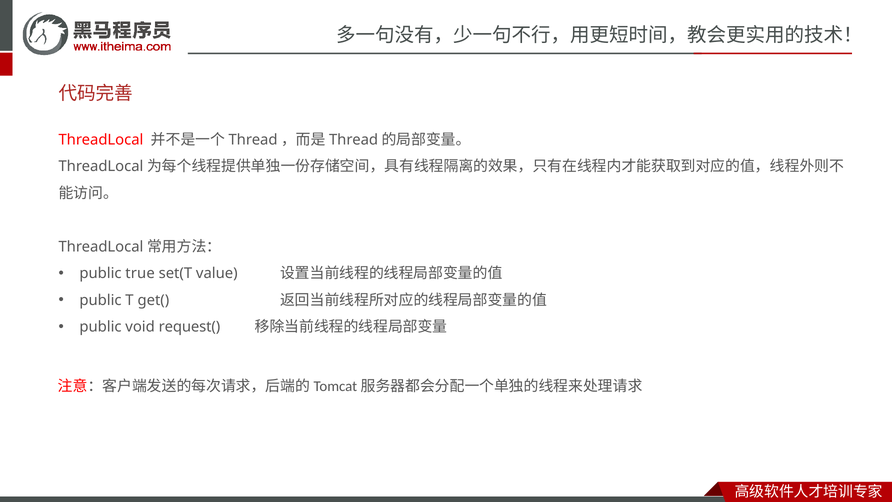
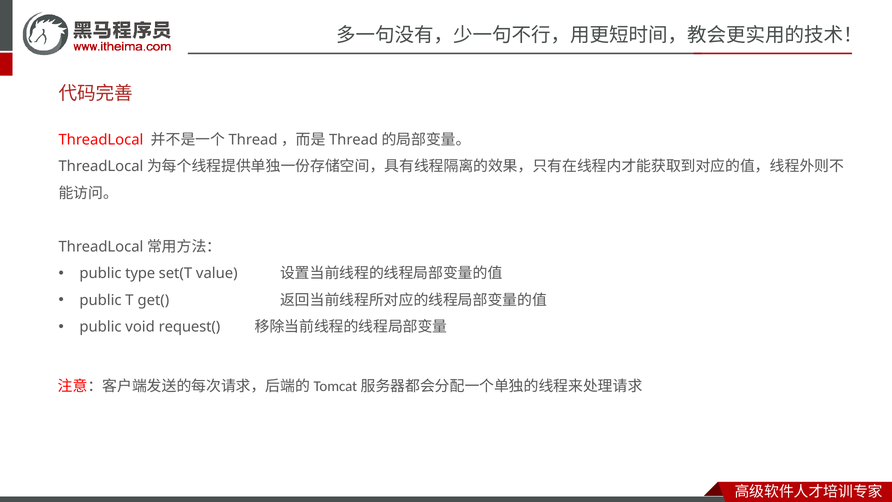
true: true -> type (140, 273)
